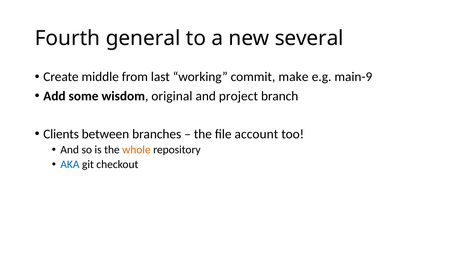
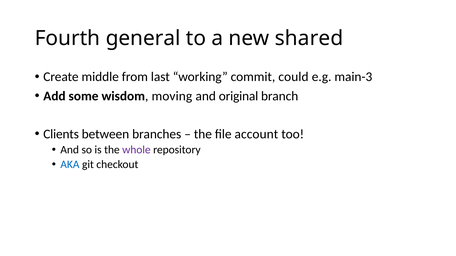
several: several -> shared (309, 38)
make: make -> could (293, 77)
main-9: main-9 -> main-3 (353, 77)
original: original -> moving (172, 96)
project: project -> original (239, 96)
whole colour: orange -> purple (136, 150)
